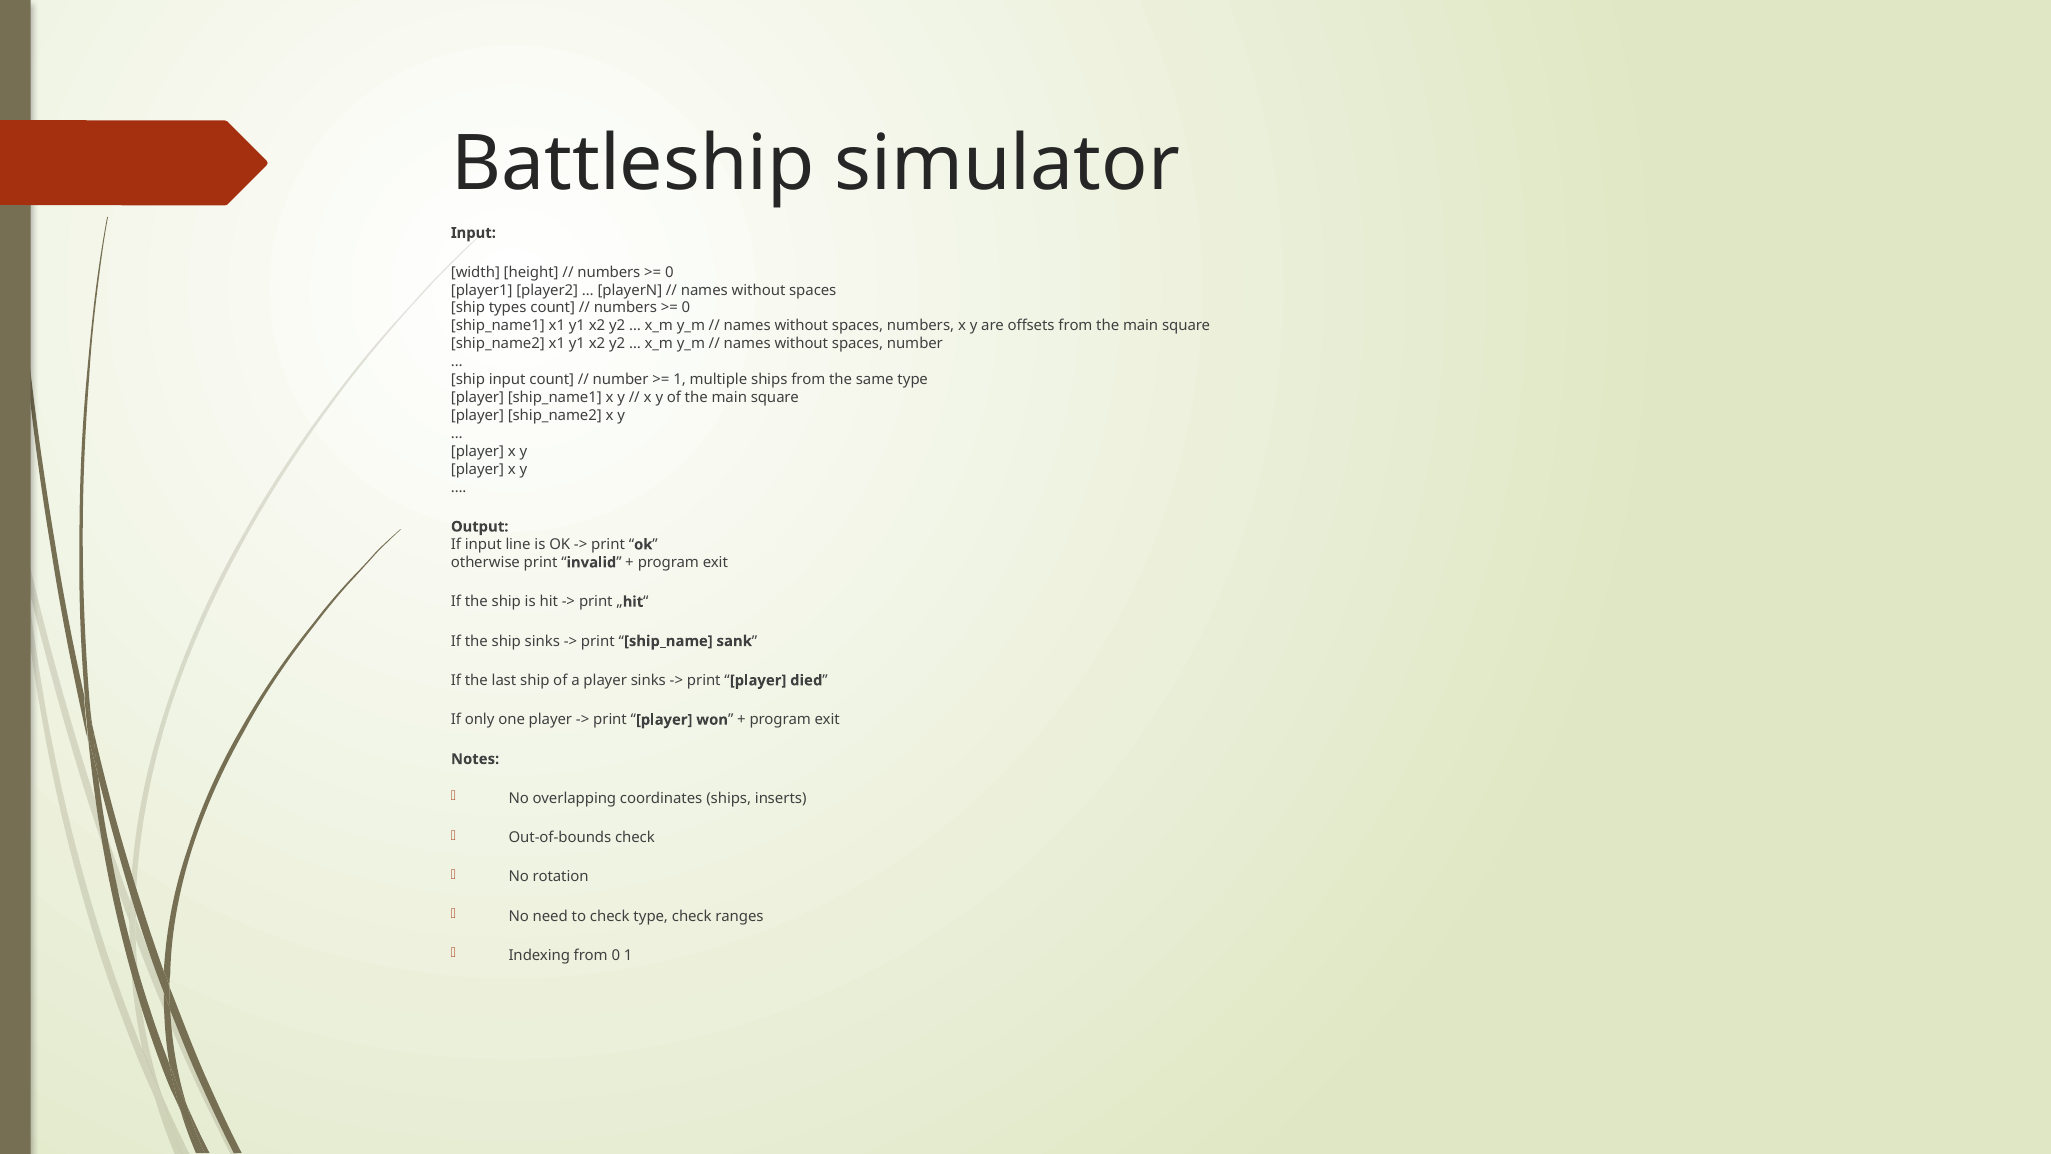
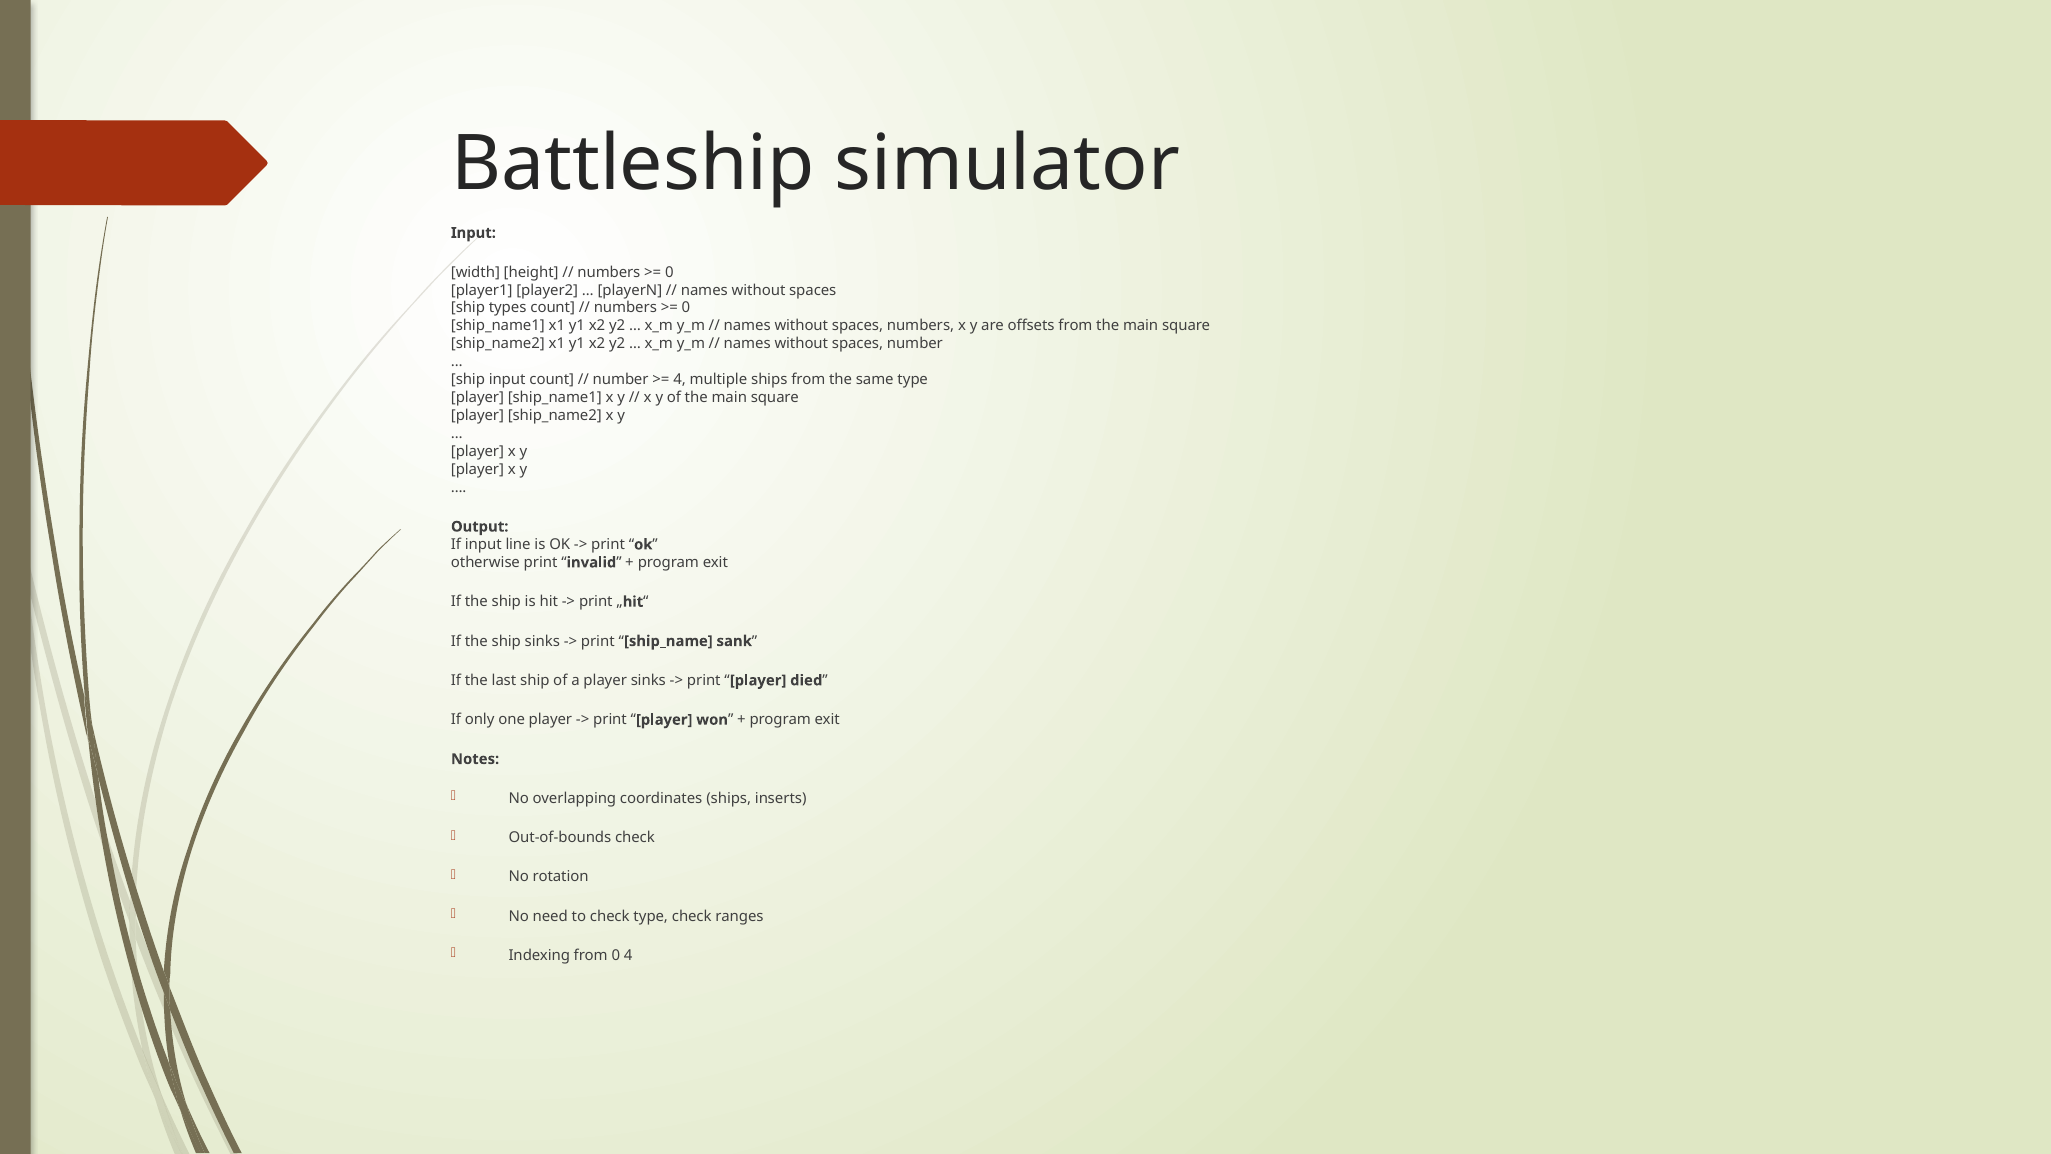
1: 1 -> 4 (680, 380)
0 1: 1 -> 4 (628, 955)
